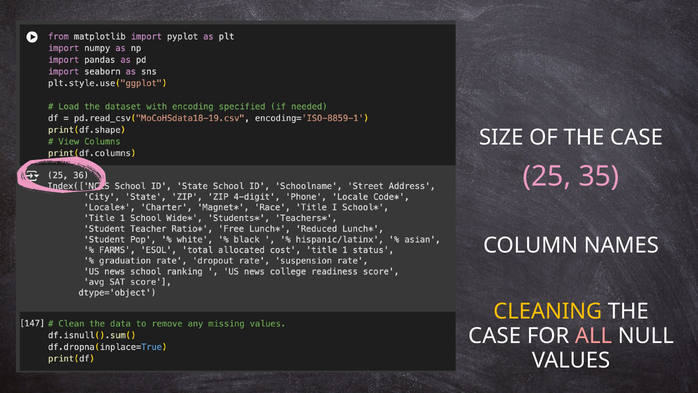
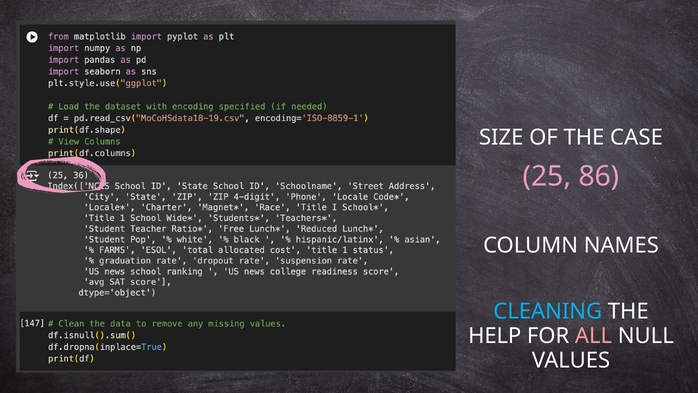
35: 35 -> 86 (599, 176)
CLEANING colour: yellow -> light blue (548, 311)
CASE: CASE -> HELP (495, 336)
